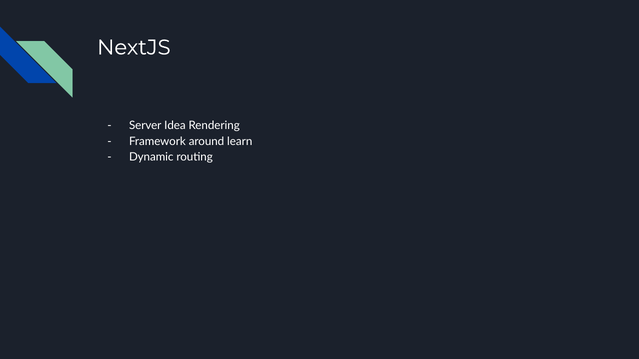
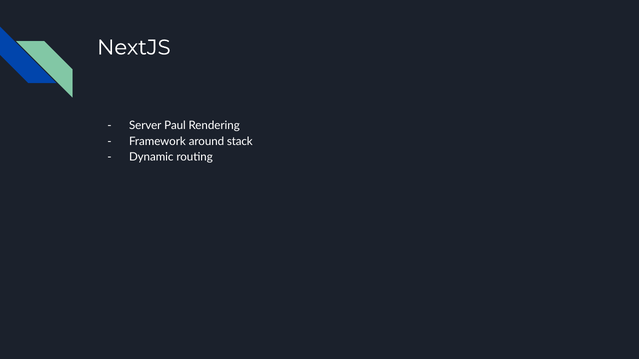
Idea: Idea -> Paul (175, 126)
learn: learn -> stack (240, 141)
